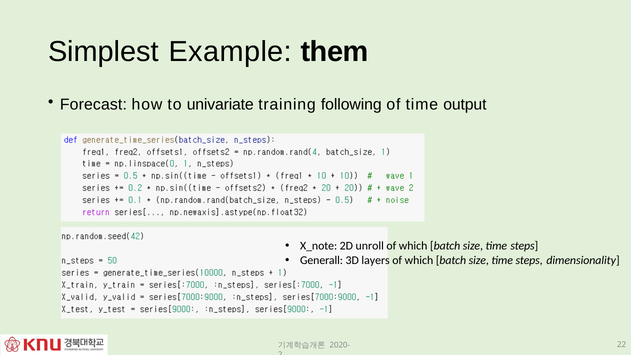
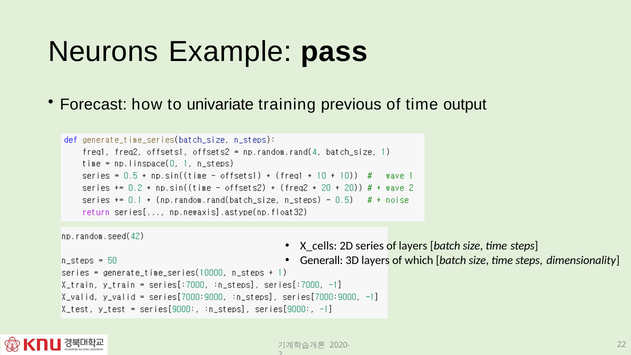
Simplest: Simplest -> Neurons (103, 52)
them: them -> pass (334, 52)
following: following -> previous (351, 105)
X_note: X_note -> X_cells (319, 246)
unroll: unroll -> series (370, 246)
which: which -> layers (413, 246)
